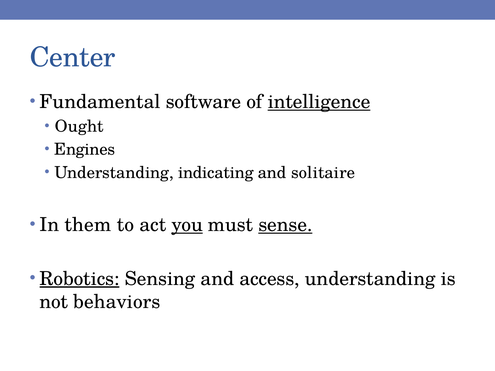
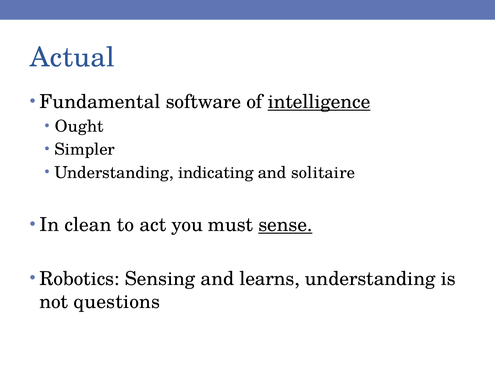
Center: Center -> Actual (72, 58)
Engines: Engines -> Simpler (85, 150)
them: them -> clean (88, 225)
you underline: present -> none (187, 225)
Robotics underline: present -> none (80, 279)
access: access -> learns (270, 279)
behaviors: behaviors -> questions (117, 302)
